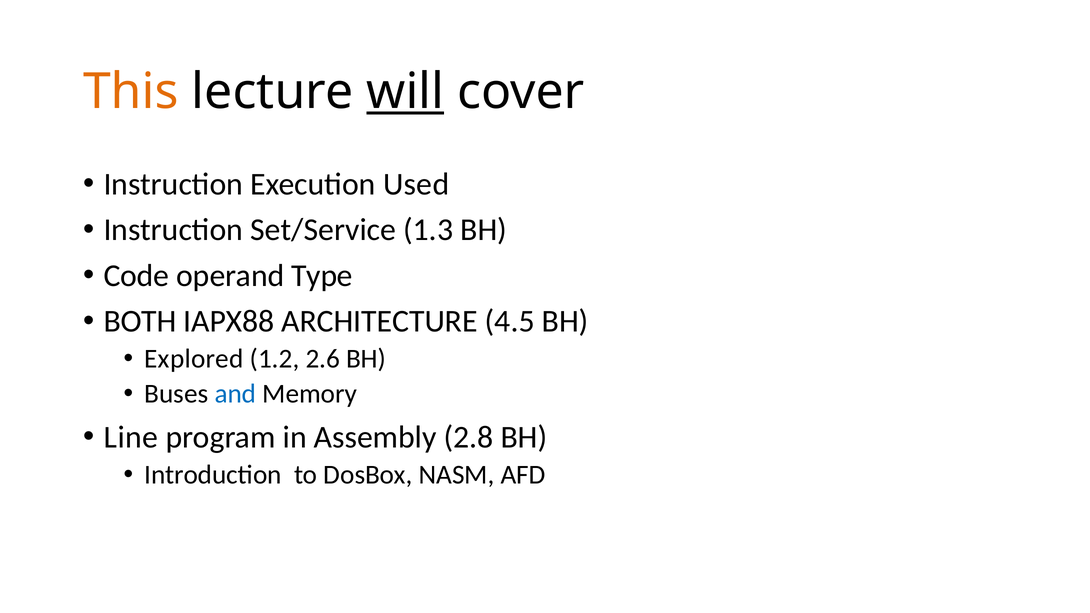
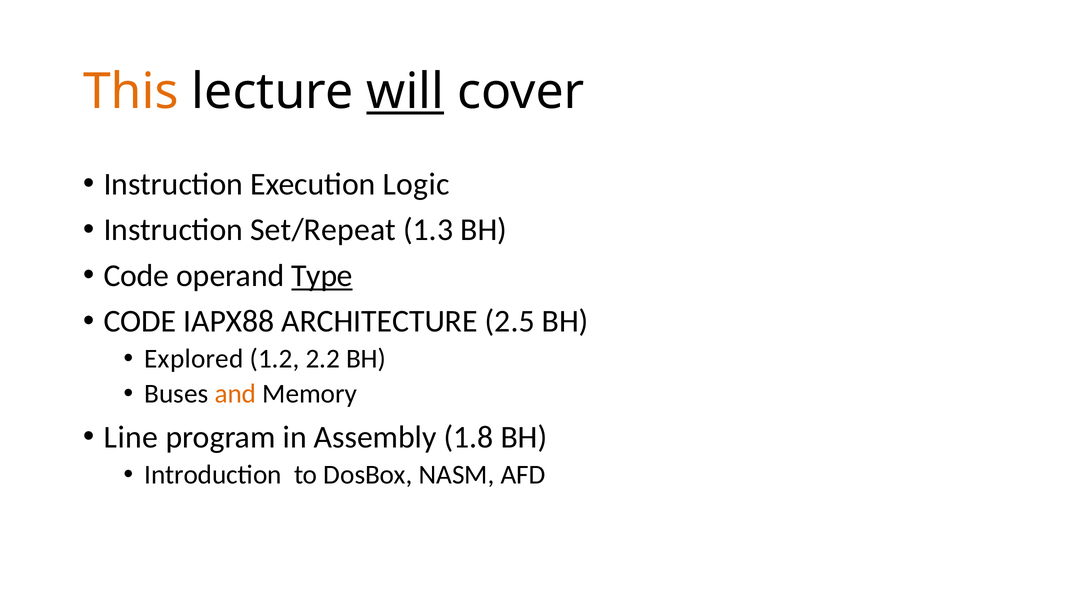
Used: Used -> Logic (416, 184)
Set/Service: Set/Service -> Set/Repeat (323, 230)
Type underline: none -> present (322, 276)
BOTH: BOTH -> CODE (140, 321)
4.5: 4.5 -> 2.5 (510, 321)
2.6: 2.6 -> 2.2 (323, 359)
and colour: blue -> orange (235, 394)
2.8: 2.8 -> 1.8 (469, 437)
